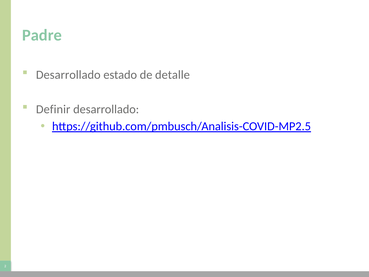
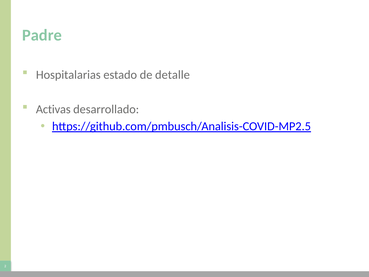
Desarrollado: Desarrollado -> Hospitalarias (68, 75)
Definir: Definir -> Activas (53, 109)
